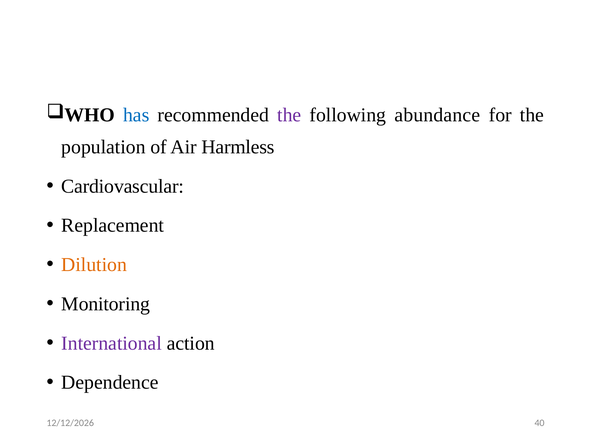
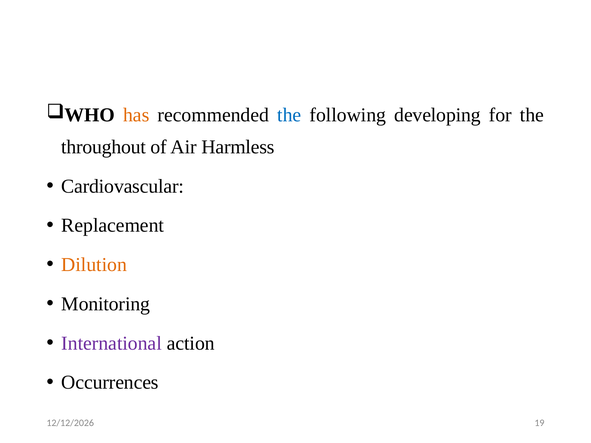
has colour: blue -> orange (136, 115)
the colour: purple -> blue (289, 115)
abundance: abundance -> developing (437, 115)
population: population -> throughout (104, 147)
Dependence: Dependence -> Occurrences (110, 383)
40: 40 -> 19 (539, 423)
